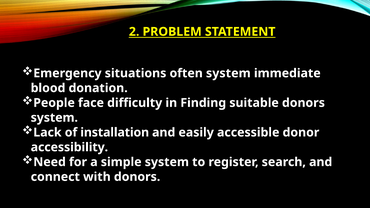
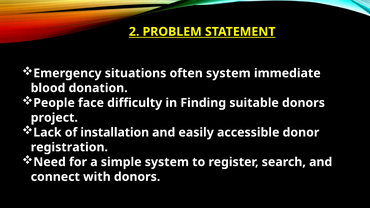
system: system -> project (54, 118)
accessibility: accessibility -> registration (69, 147)
